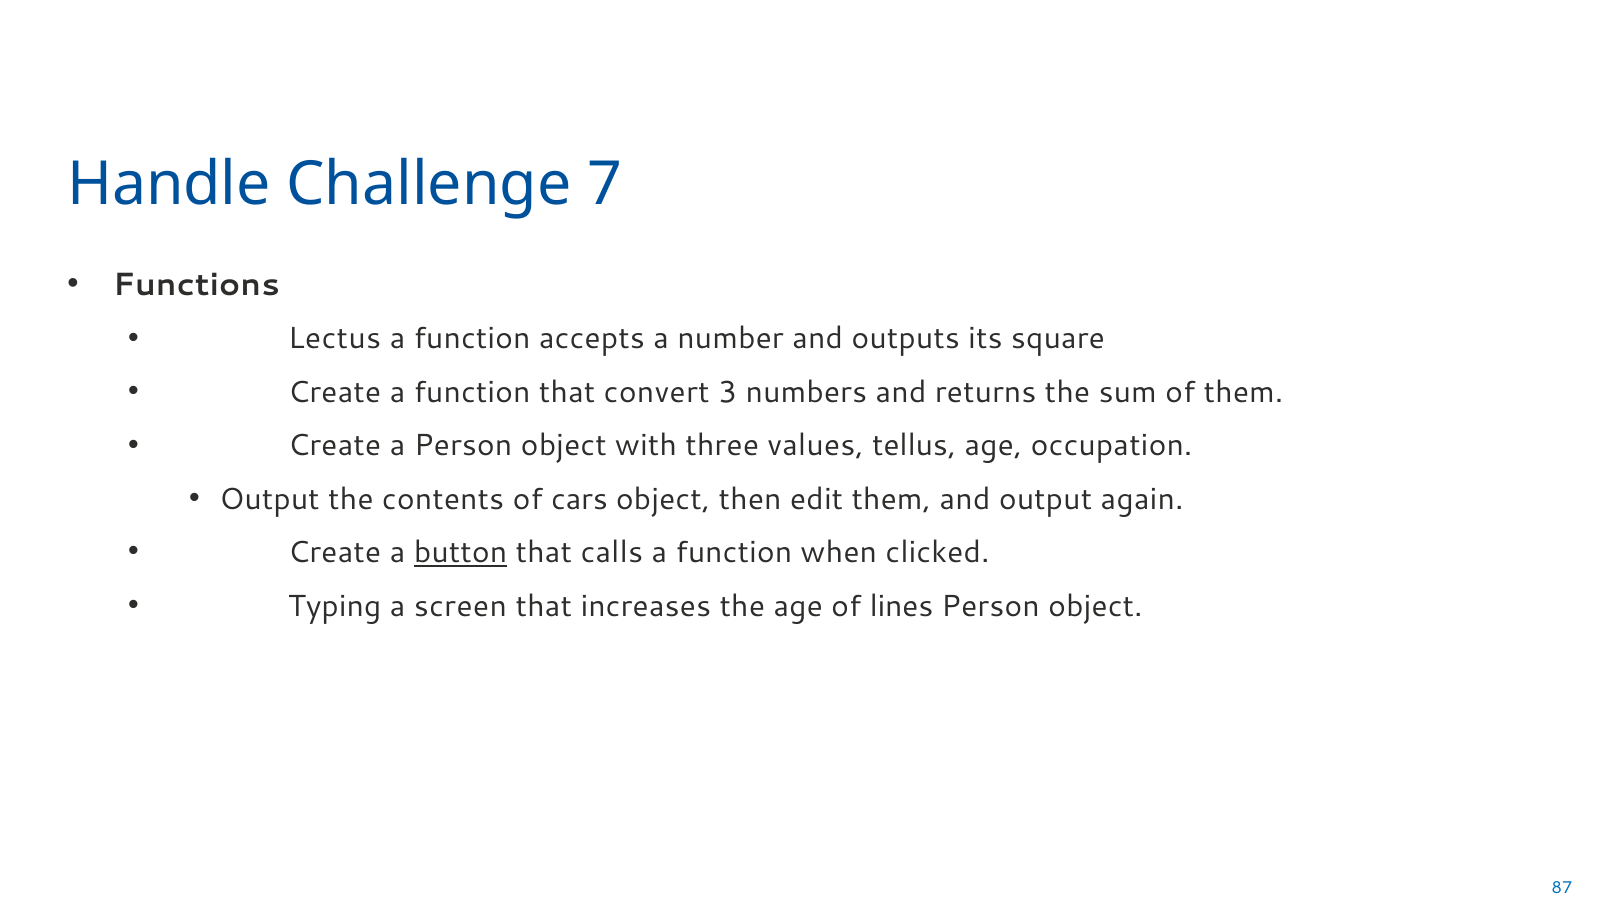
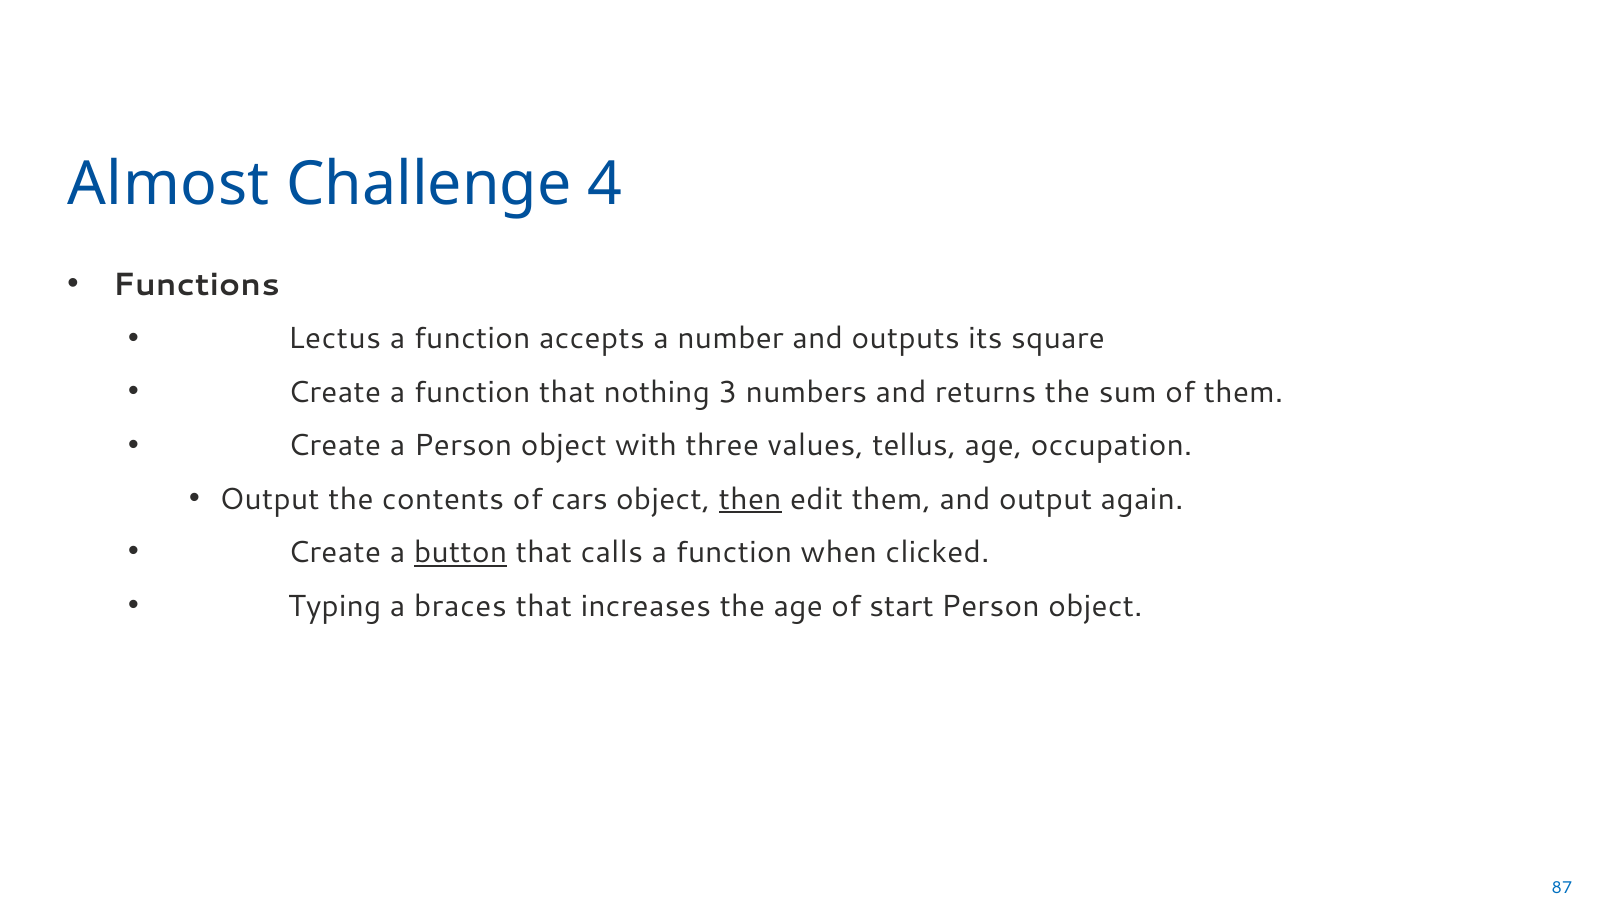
Handle: Handle -> Almost (169, 185)
7: 7 -> 4 (605, 185)
convert: convert -> nothing (657, 392)
then underline: none -> present (750, 499)
screen: screen -> braces (460, 606)
lines: lines -> start (901, 606)
